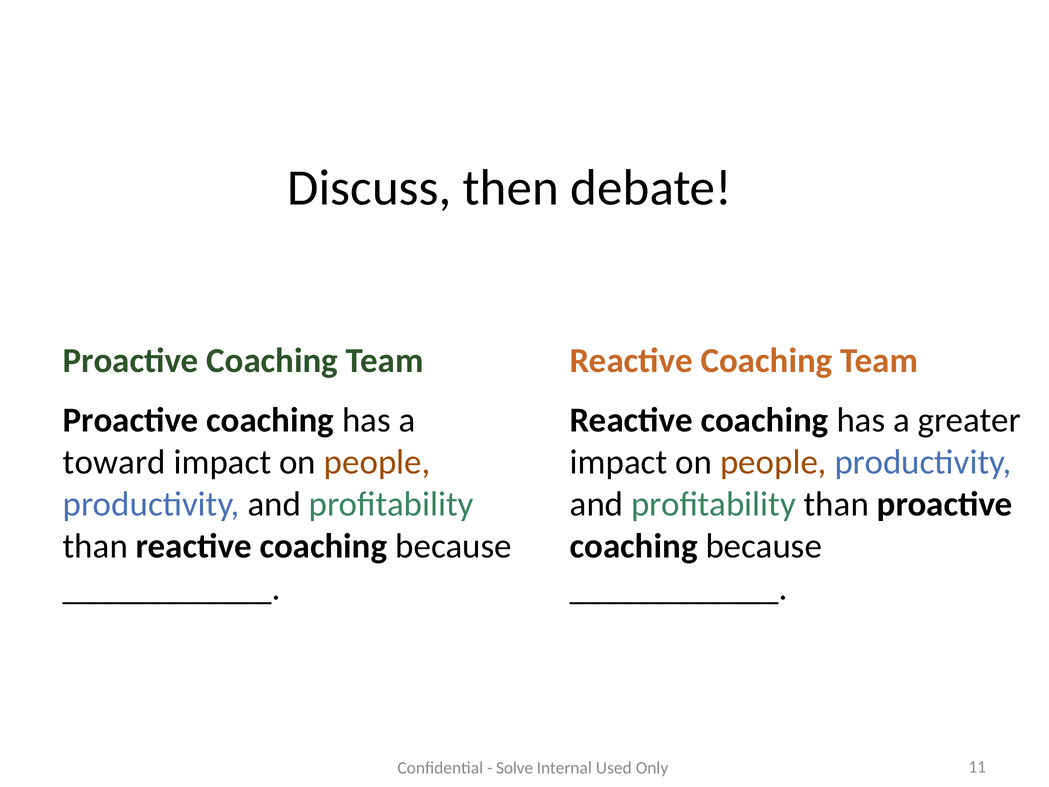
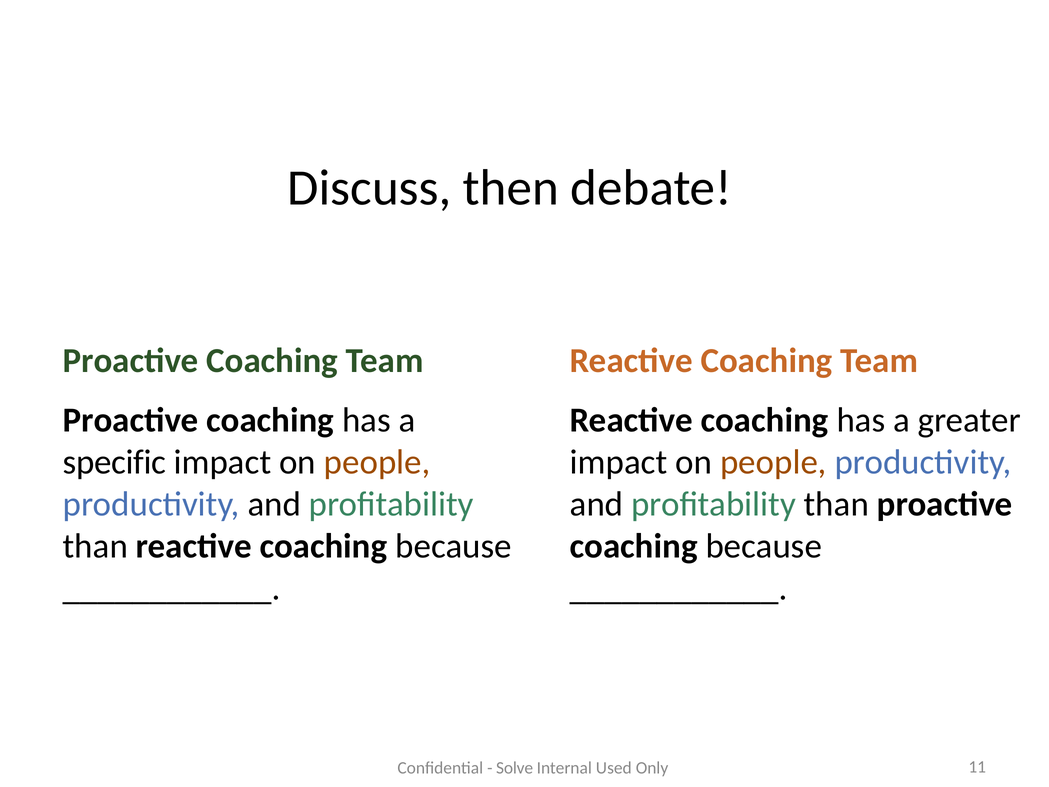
toward: toward -> specific (115, 462)
